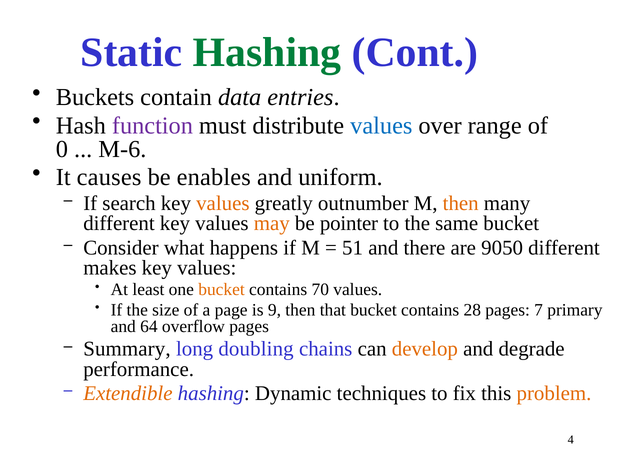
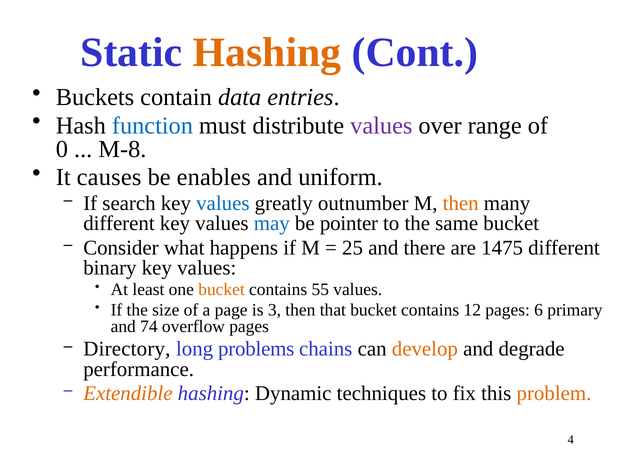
Hashing colour: green -> orange (267, 53)
function colour: purple -> blue (152, 126)
values colour: blue -> purple (381, 126)
M-6: M-6 -> M-8 (122, 149)
values colour: orange -> blue (223, 203)
may colour: orange -> blue (272, 224)
51: 51 -> 25 (353, 248)
9050: 9050 -> 1475 (502, 248)
makes: makes -> binary (110, 268)
70: 70 -> 55 (320, 290)
9: 9 -> 3 (274, 310)
28: 28 -> 12 (472, 310)
7: 7 -> 6 (539, 310)
64: 64 -> 74 (149, 327)
Summary: Summary -> Directory (127, 349)
doubling: doubling -> problems (256, 349)
